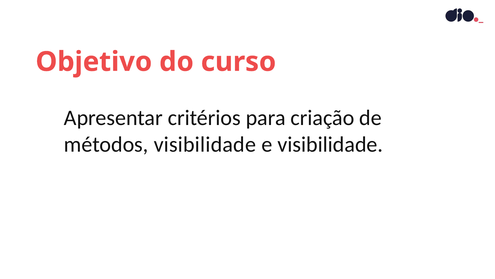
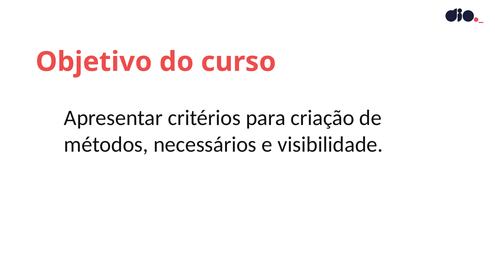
métodos visibilidade: visibilidade -> necessários (205, 144)
